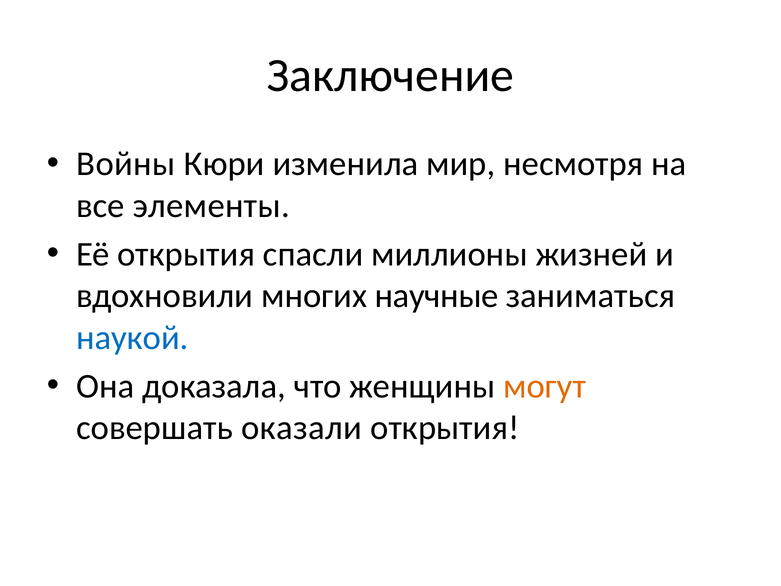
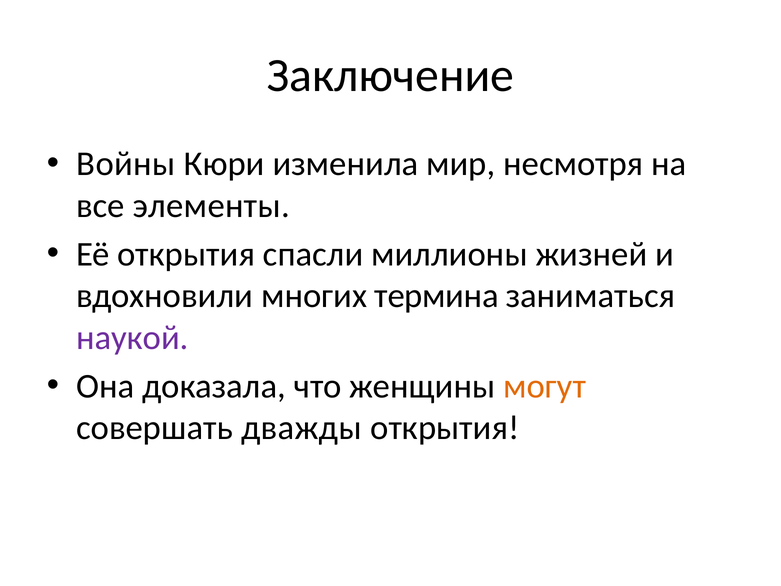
научные: научные -> термина (437, 296)
наукой colour: blue -> purple (132, 337)
оказали: оказали -> дважды (301, 428)
